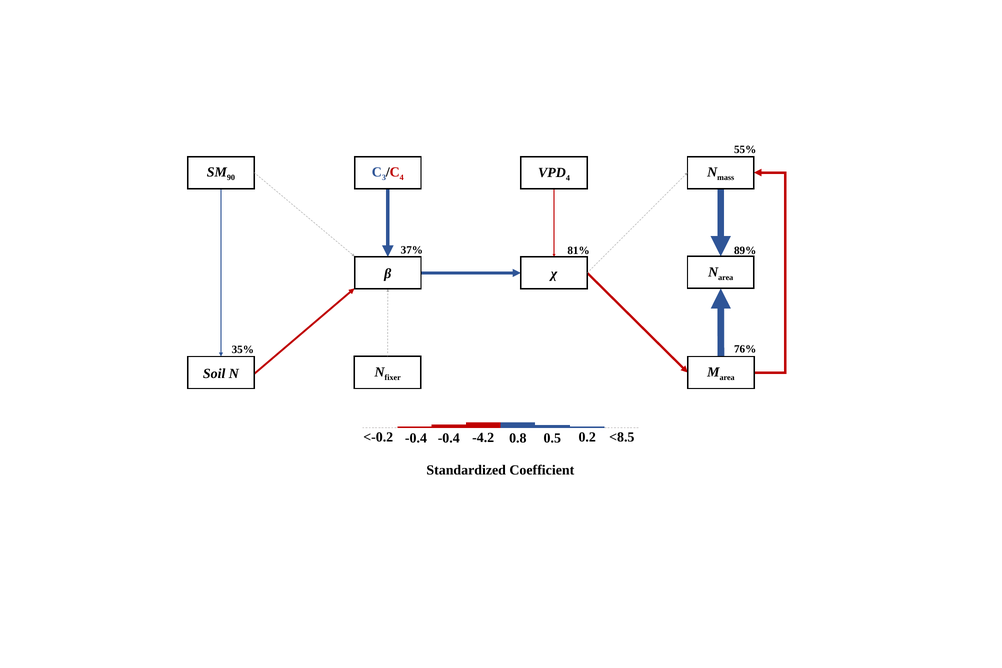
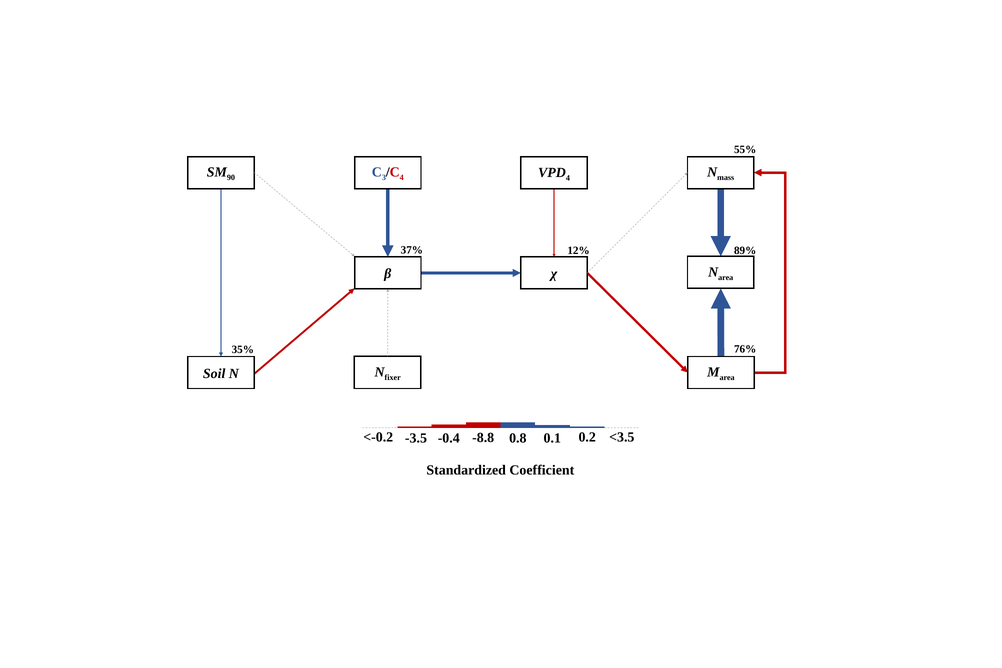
81%: 81% -> 12% (579, 250)
-4.2: -4.2 -> -8.8 (483, 438)
<8.5: <8.5 -> <3.5 (622, 437)
0.5: 0.5 -> 0.1 (552, 438)
-0.4: -0.4 -> -3.5 (416, 438)
